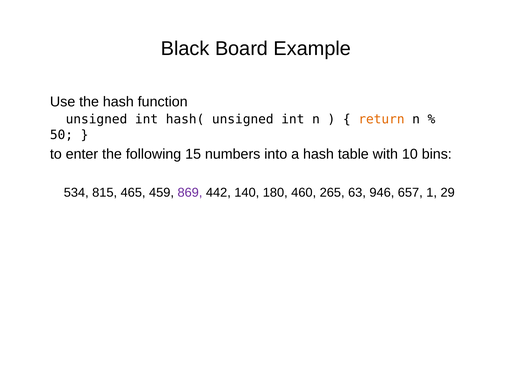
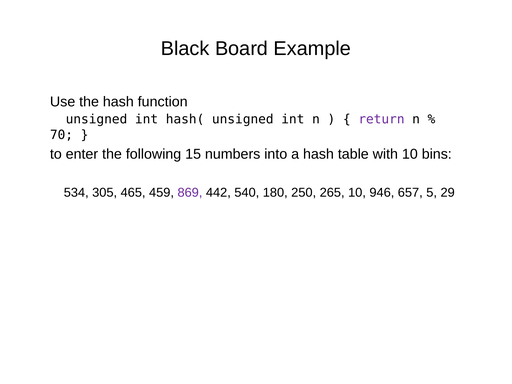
return colour: orange -> purple (381, 119)
50: 50 -> 70 (61, 135)
815: 815 -> 305 (105, 193)
140: 140 -> 540 (247, 193)
460: 460 -> 250 (304, 193)
265 63: 63 -> 10 (357, 193)
1: 1 -> 5 (432, 193)
